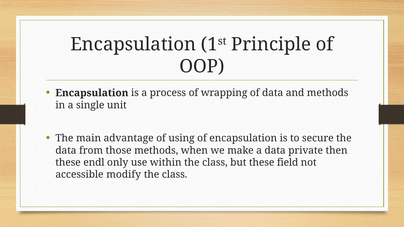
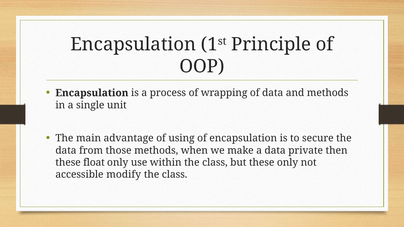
endl: endl -> float (94, 163)
these field: field -> only (288, 163)
